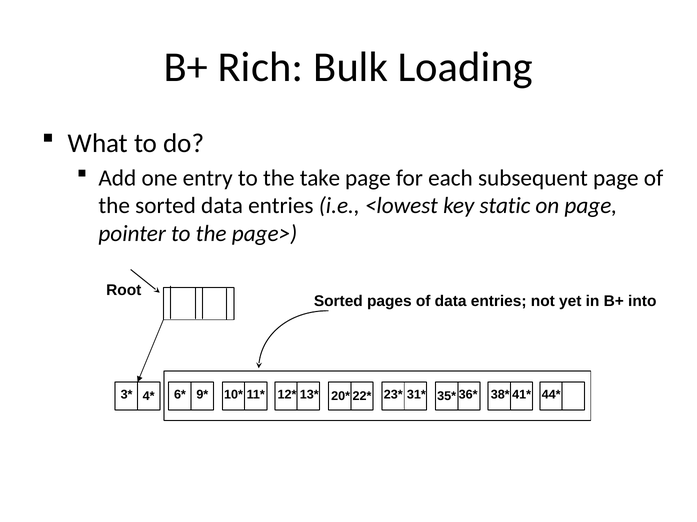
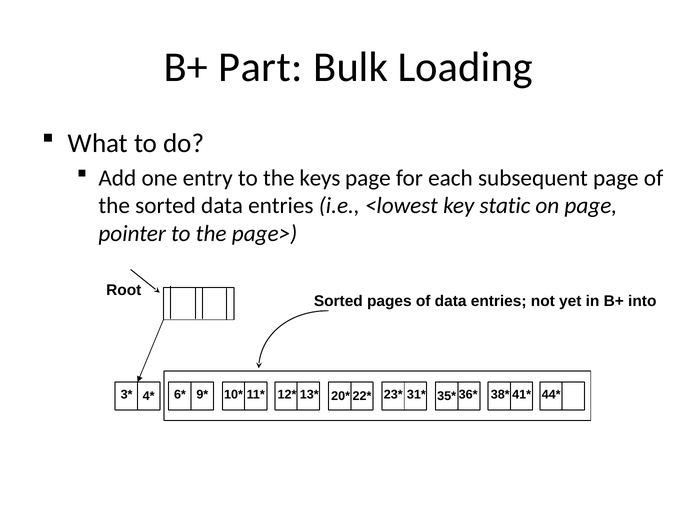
Rich: Rich -> Part (260, 67)
take: take -> keys (320, 178)
